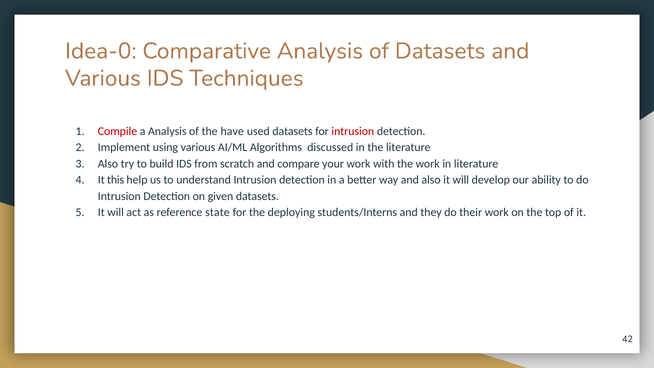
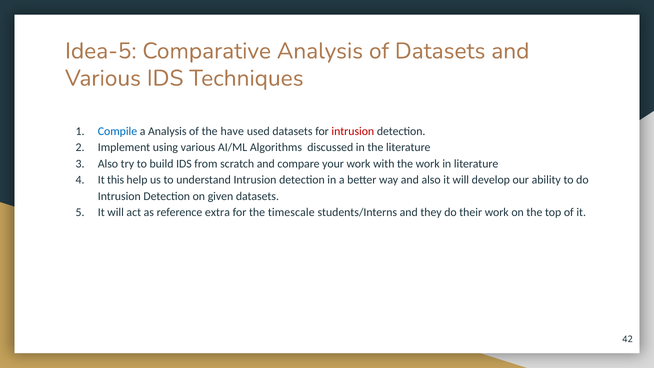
Idea-0: Idea-0 -> Idea-5 (101, 51)
Compile colour: red -> blue (117, 131)
state: state -> extra (217, 212)
deploying: deploying -> timescale (291, 212)
